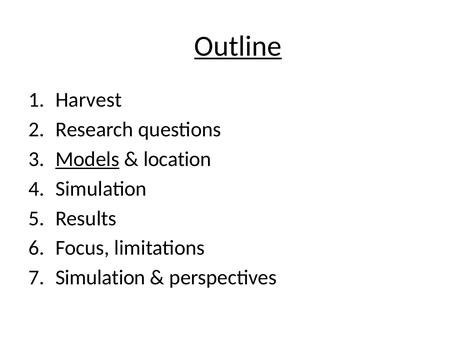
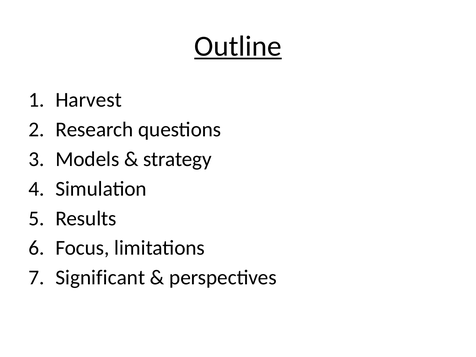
Models underline: present -> none (87, 159)
location: location -> strategy (177, 159)
Simulation: Simulation -> Significant (100, 278)
